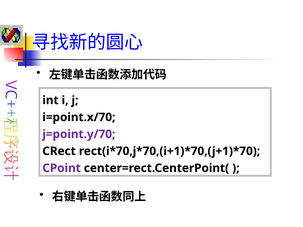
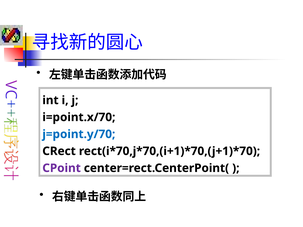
j=point.y/70 colour: purple -> blue (79, 134)
